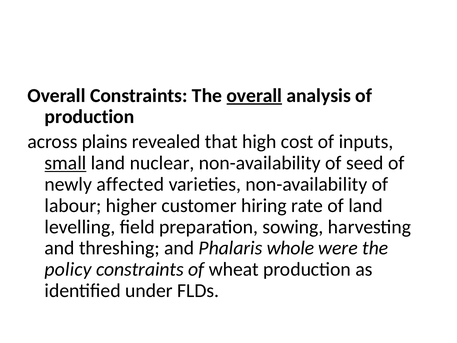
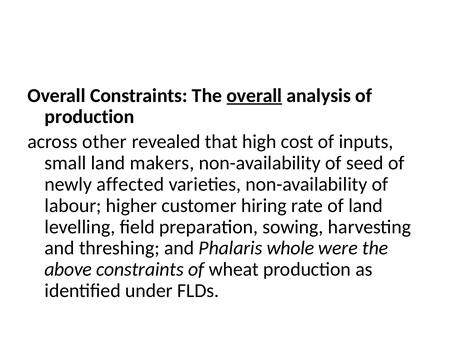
plains: plains -> other (104, 142)
small underline: present -> none (65, 163)
nuclear: nuclear -> makers (162, 163)
policy: policy -> above (68, 269)
